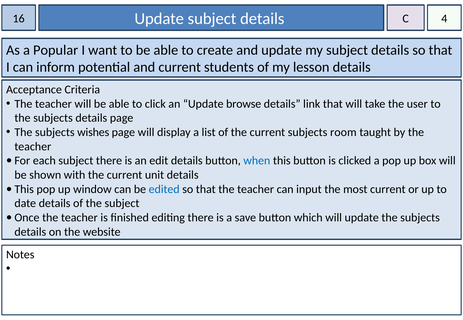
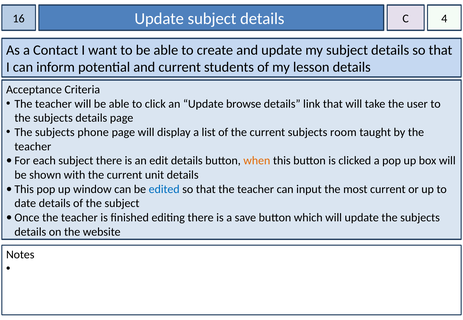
Popular: Popular -> Contact (56, 50)
wishes: wishes -> phone (93, 132)
when colour: blue -> orange (257, 161)
